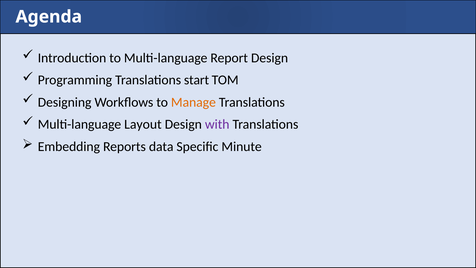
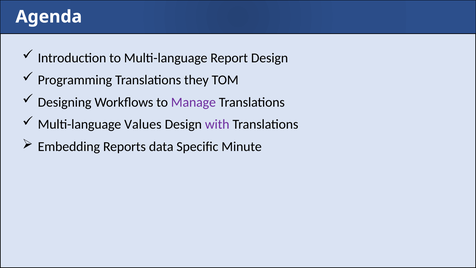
start: start -> they (196, 80)
Manage colour: orange -> purple (193, 102)
Layout: Layout -> Values (143, 124)
